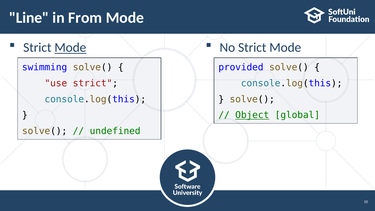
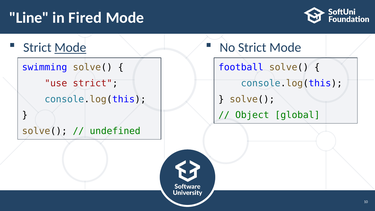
From: From -> Fired (85, 18)
provided: provided -> football (241, 67)
Object underline: present -> none (252, 115)
